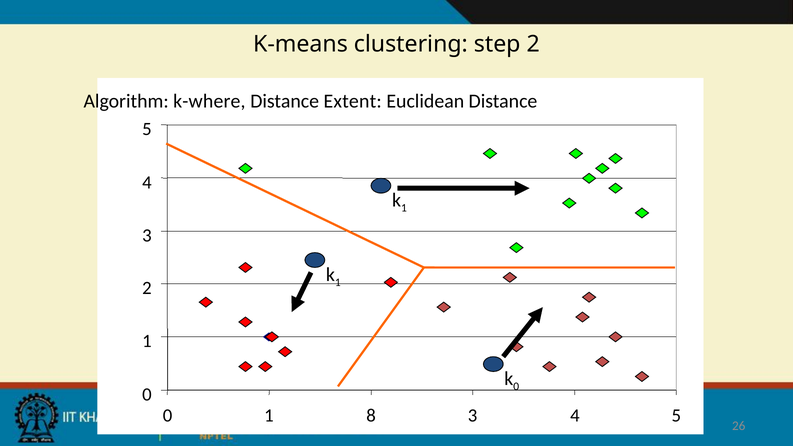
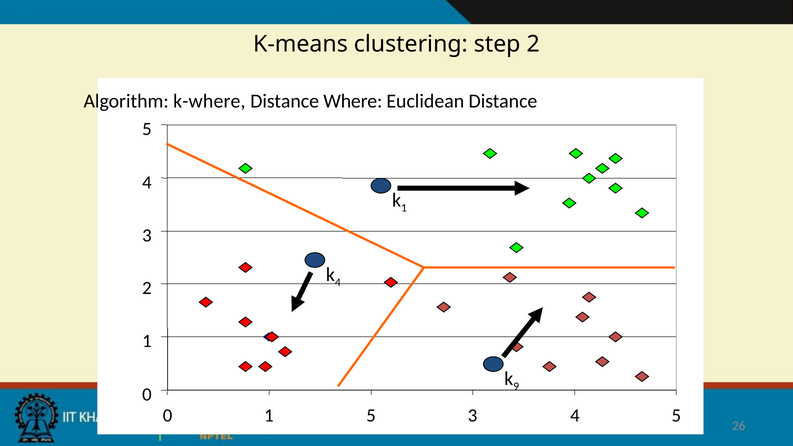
Extent: Extent -> Where (353, 101)
1: 1 -> 4 (338, 282)
0: 0 -> 9 (516, 387)
1 8: 8 -> 5 (371, 415)
